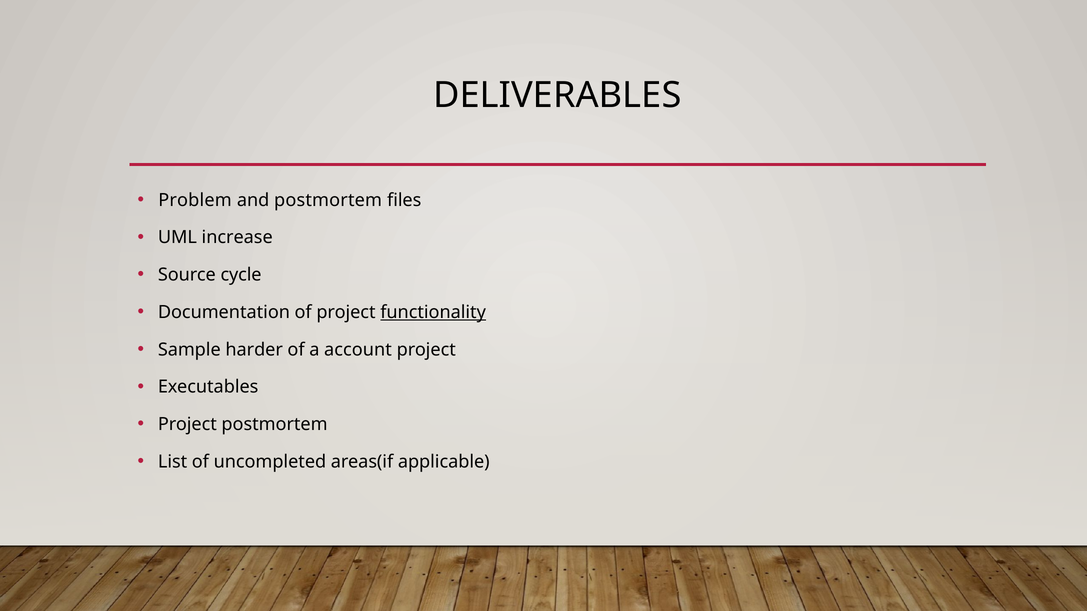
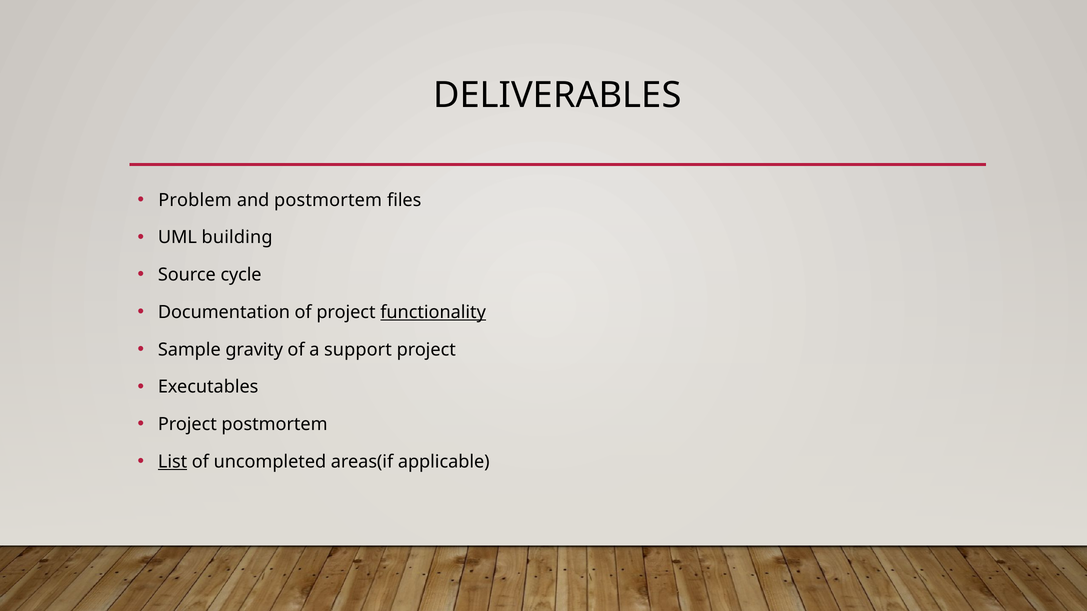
increase: increase -> building (237, 238)
harder: harder -> gravity (254, 350)
account: account -> support (358, 350)
List underline: none -> present (173, 462)
